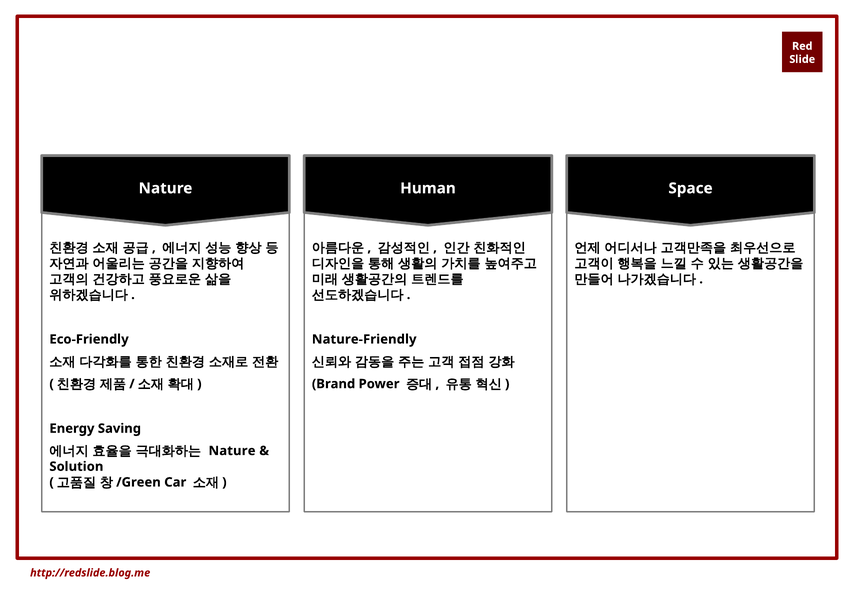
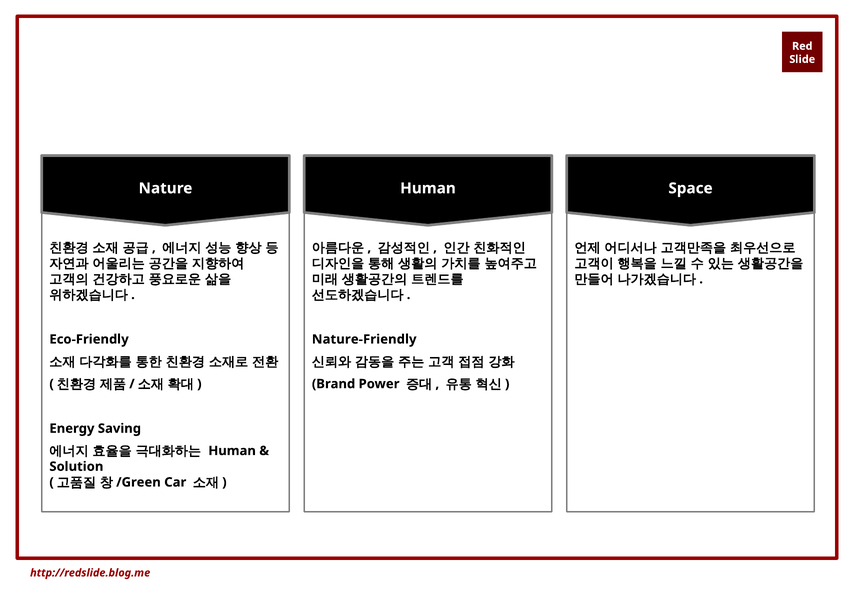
Nature: Nature -> Human (232, 451)
